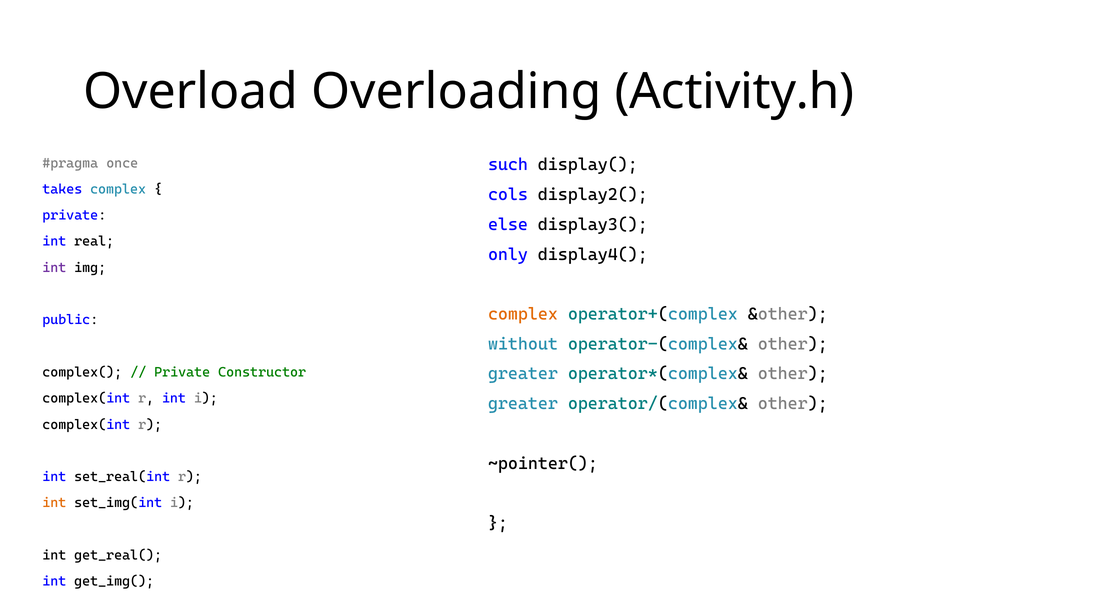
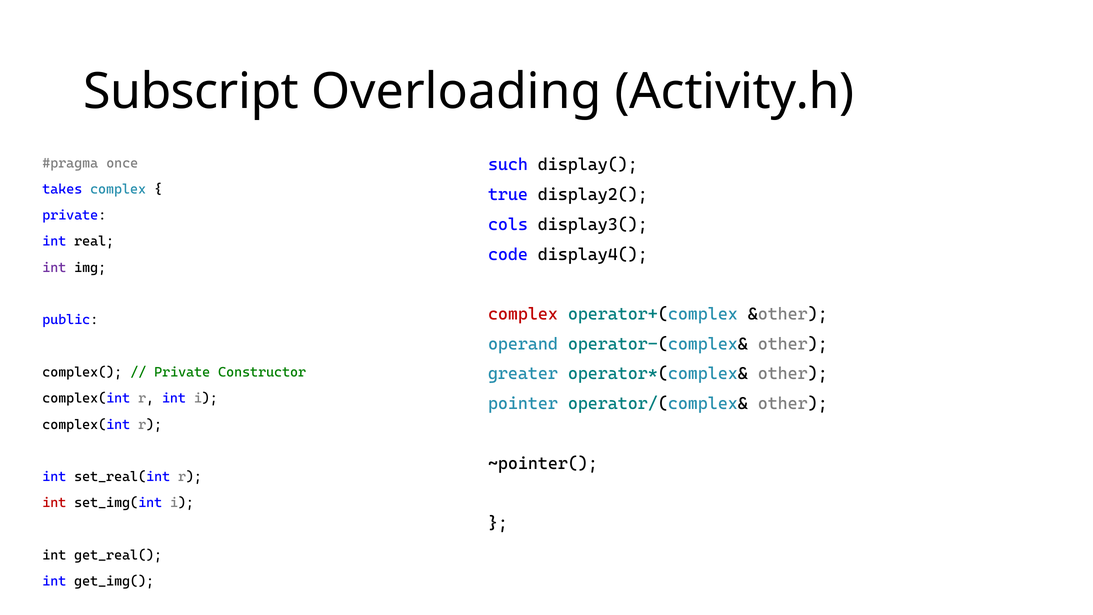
Overload: Overload -> Subscript (191, 92)
cols: cols -> true (508, 195)
else: else -> cols (508, 224)
only: only -> code (508, 254)
complex colour: orange -> red (523, 314)
without: without -> operand (523, 344)
greater: greater -> pointer (523, 404)
int colour: orange -> red (54, 503)
